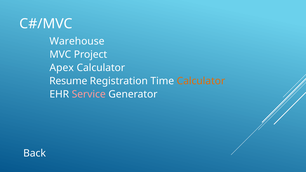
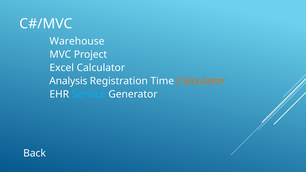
Apex: Apex -> Excel (62, 68)
Resume: Resume -> Analysis (68, 81)
Service colour: pink -> light blue (89, 94)
